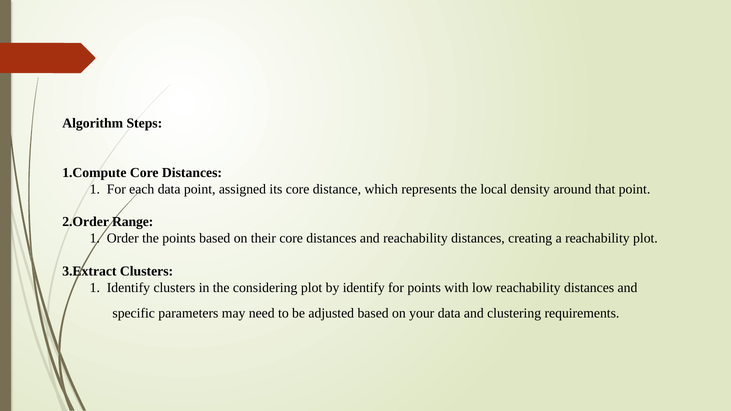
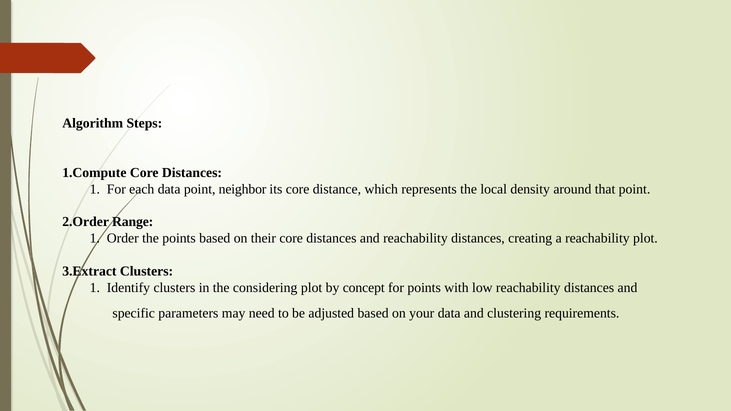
assigned: assigned -> neighbor (243, 189)
by identify: identify -> concept (364, 288)
